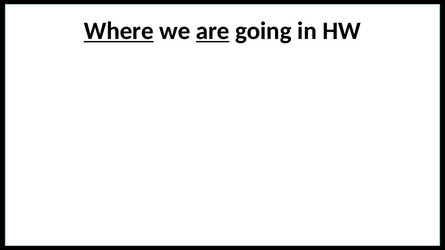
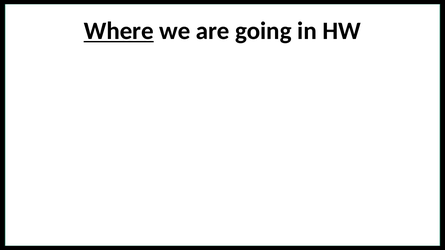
are underline: present -> none (213, 31)
